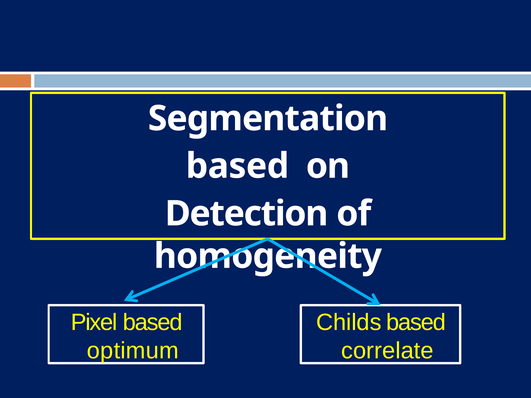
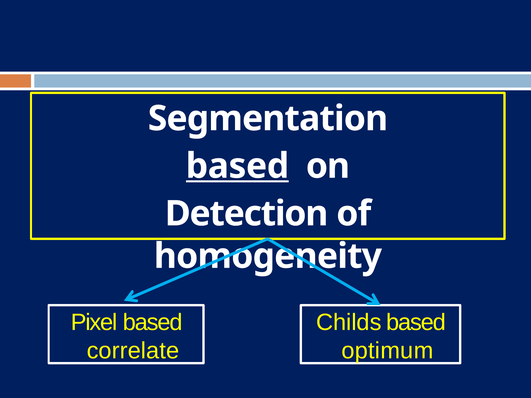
based underline: none -> present (237, 166)
optimum: optimum -> correlate (133, 351)
correlate: correlate -> optimum (387, 351)
